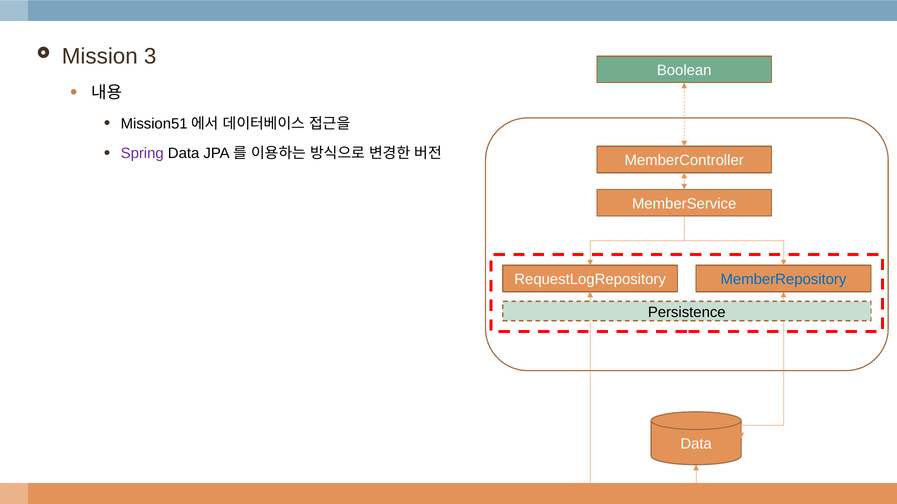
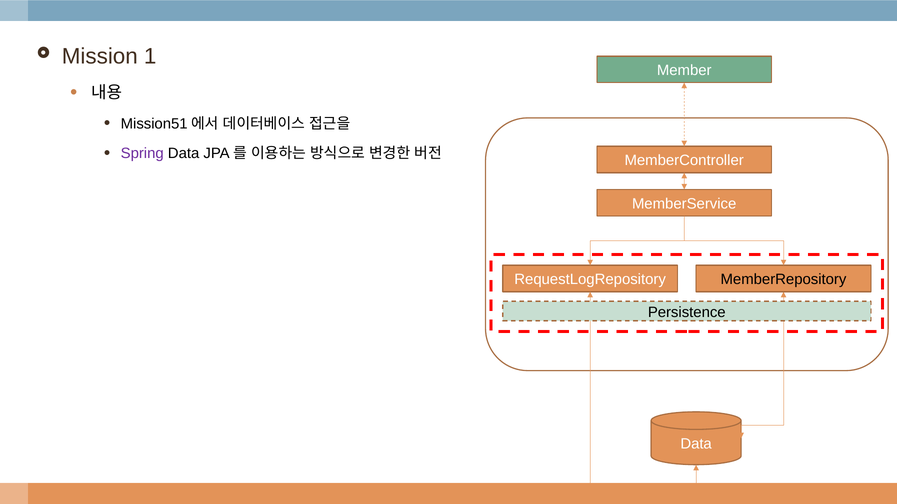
3: 3 -> 1 (150, 56)
Boolean: Boolean -> Member (684, 71)
MemberRepository colour: blue -> black (783, 280)
